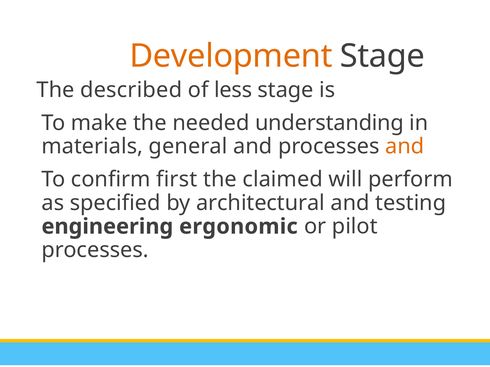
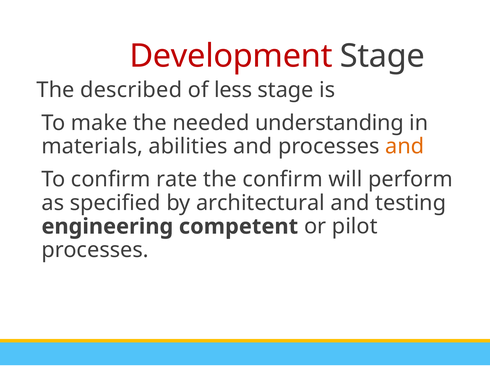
Development colour: orange -> red (231, 56)
general: general -> abilities (188, 147)
first: first -> rate (177, 180)
the claimed: claimed -> confirm (283, 180)
ergonomic: ergonomic -> competent (238, 227)
